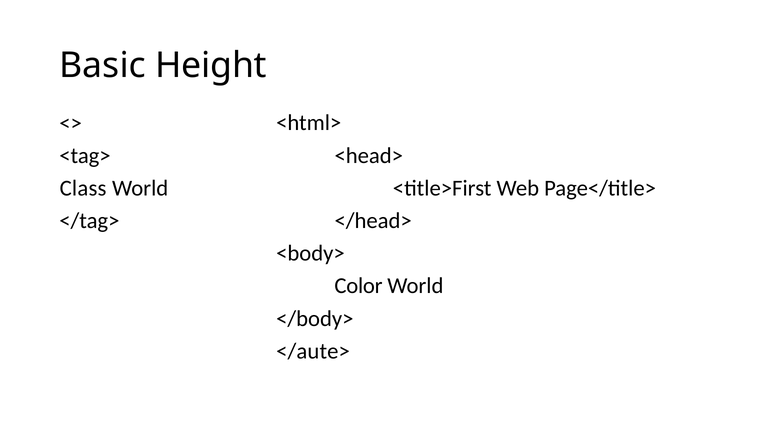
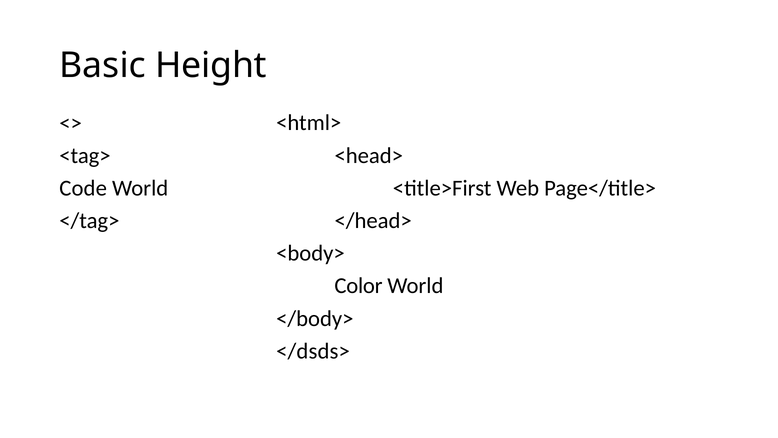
Class: Class -> Code (83, 188)
</aute>: </aute> -> </dsds> (313, 351)
